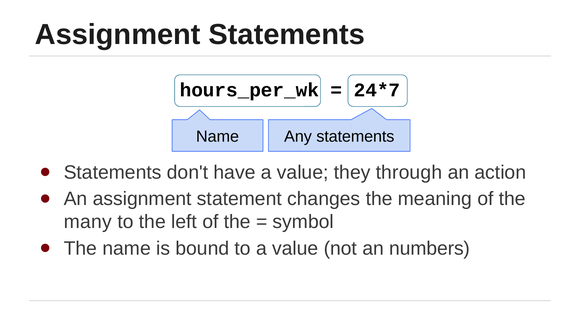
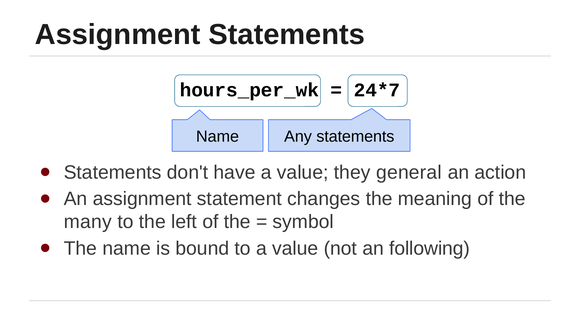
through: through -> general (409, 172)
numbers: numbers -> following (430, 249)
